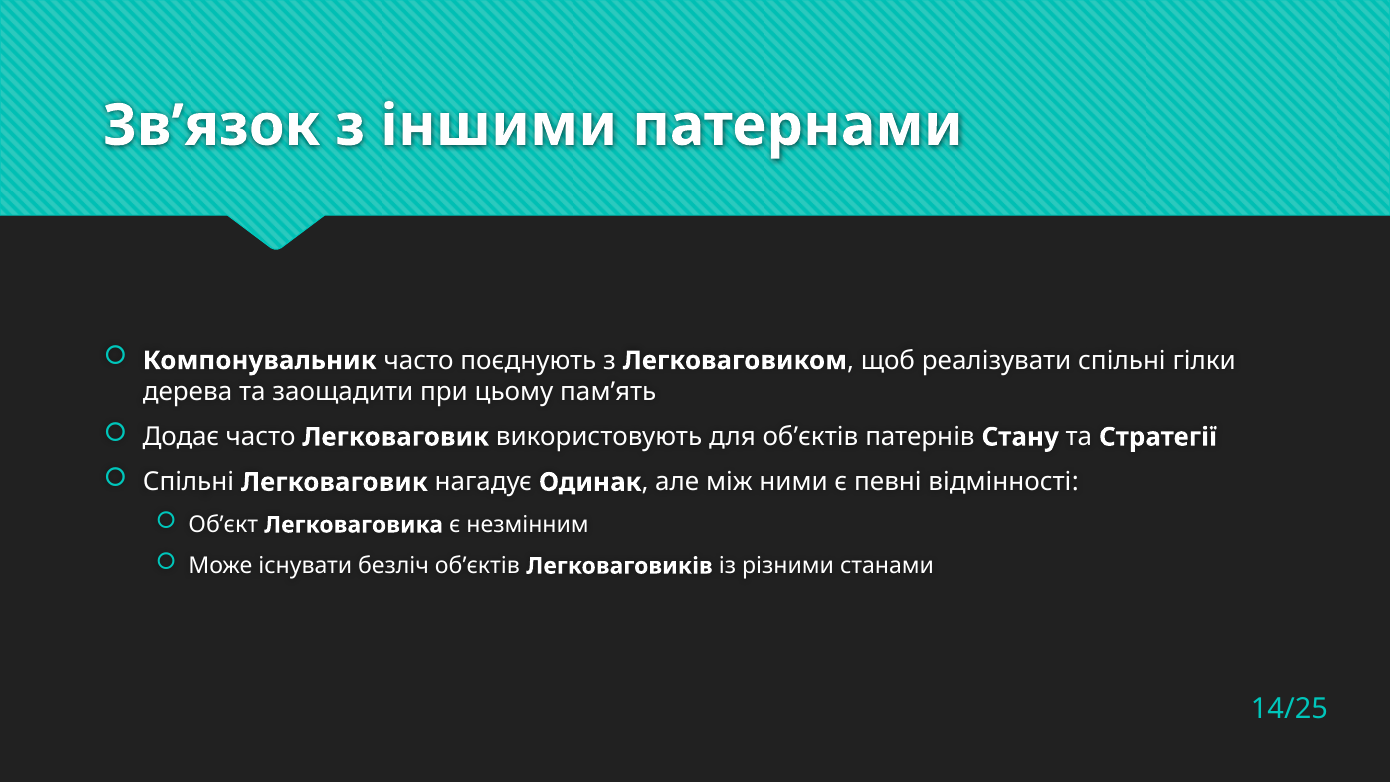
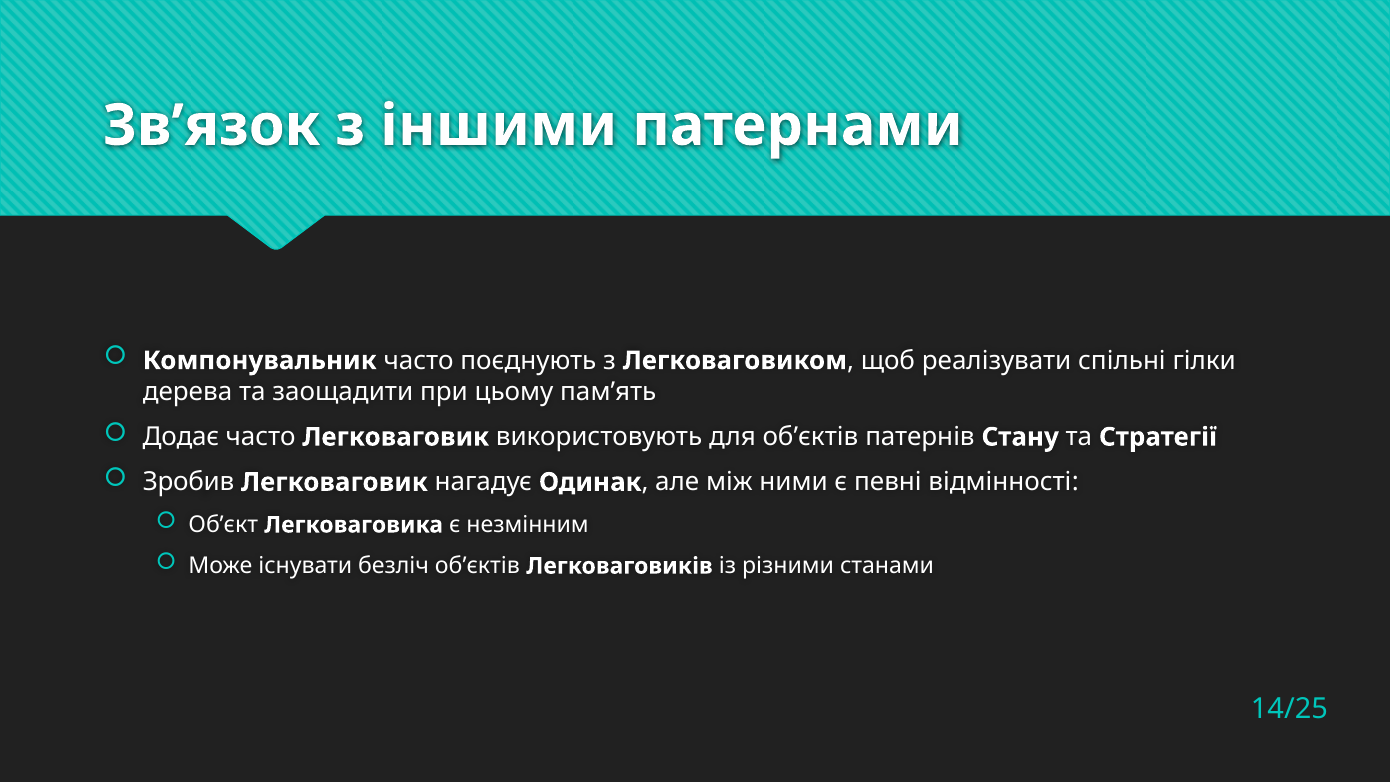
Спільні: Спільні -> Зробив (189, 482)
